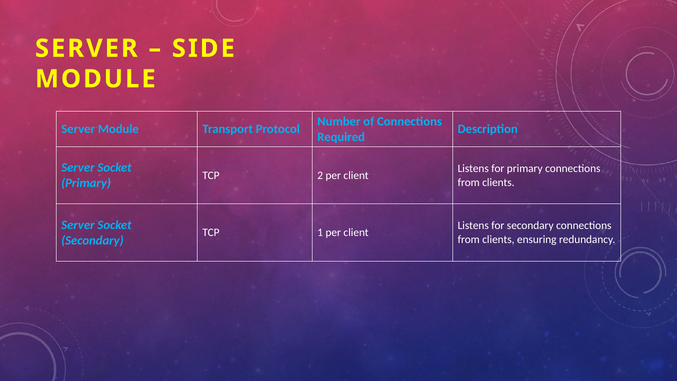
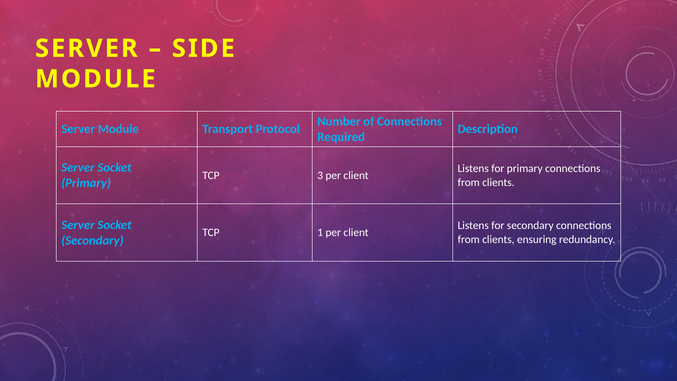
2: 2 -> 3 (320, 175)
